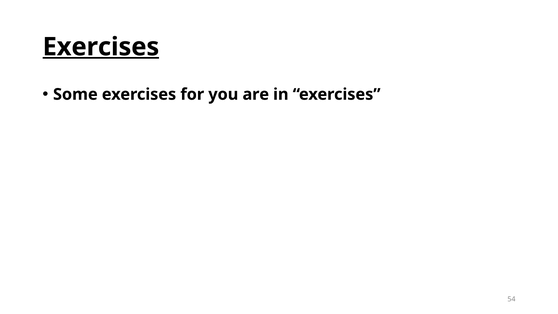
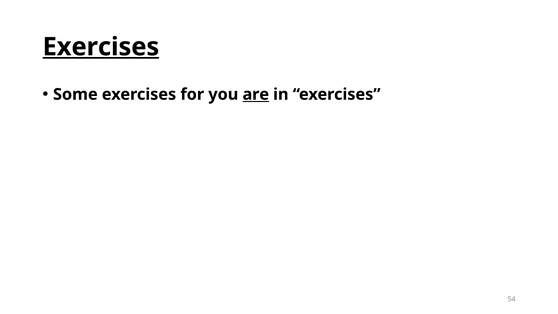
are underline: none -> present (256, 94)
